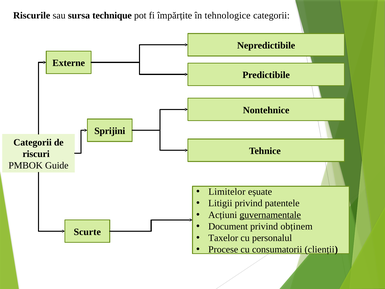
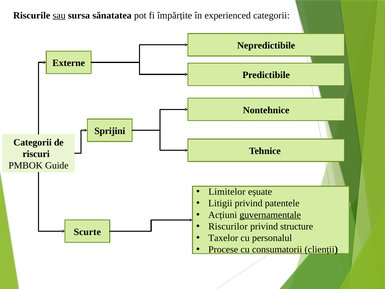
sau underline: none -> present (59, 15)
technique: technique -> sănatatea (112, 15)
tehnologice: tehnologice -> experienced (228, 15)
Document: Document -> Riscurilor (228, 226)
obținem: obținem -> structure (297, 226)
